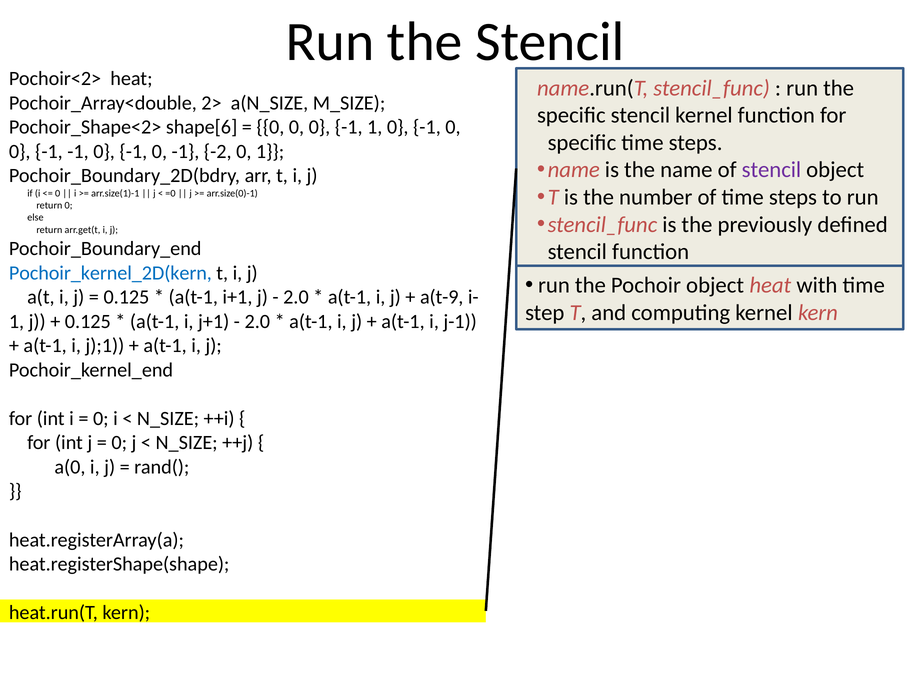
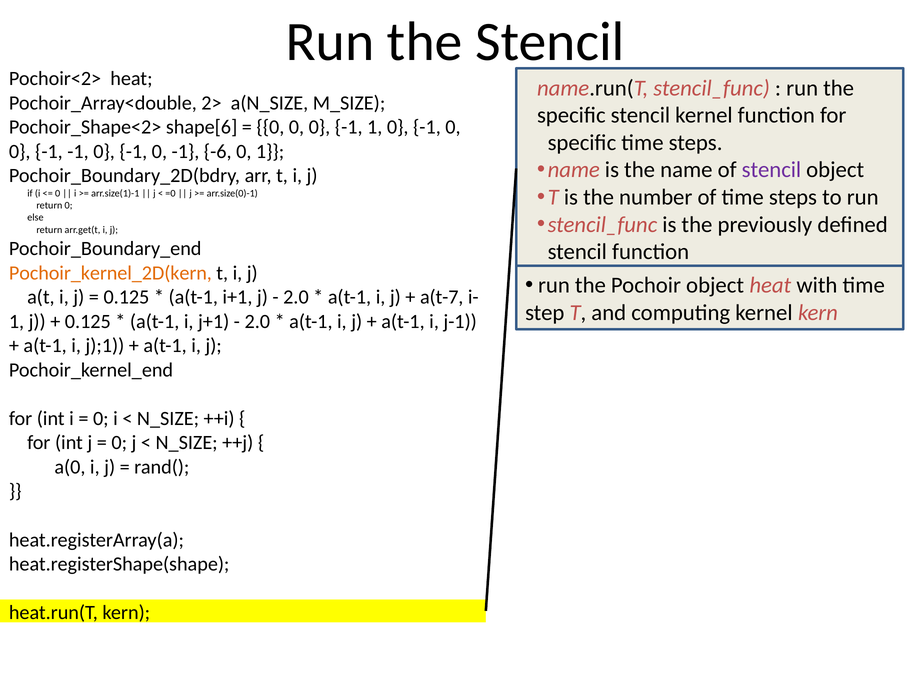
-2: -2 -> -6 (218, 152)
Pochoir_kernel_2D(kern colour: blue -> orange (110, 273)
a(t-9: a(t-9 -> a(t-7 (442, 297)
